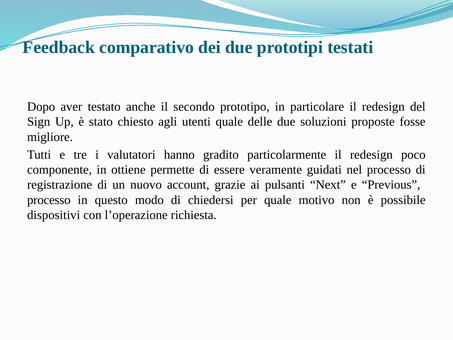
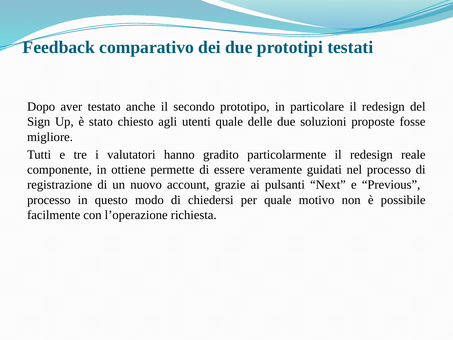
poco: poco -> reale (413, 154)
dispositivi: dispositivi -> facilmente (54, 215)
